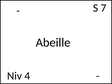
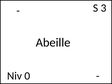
7: 7 -> 3 (103, 8)
4: 4 -> 0 (27, 76)
